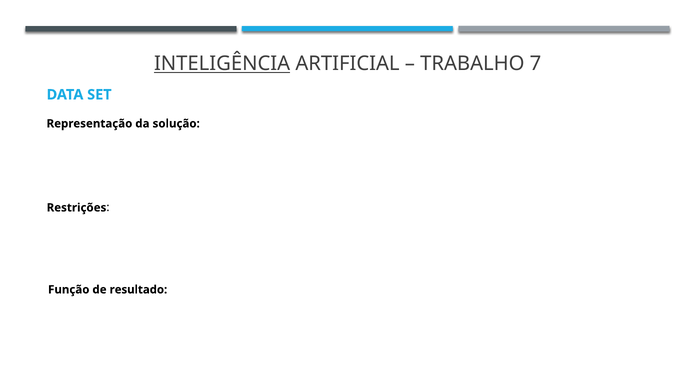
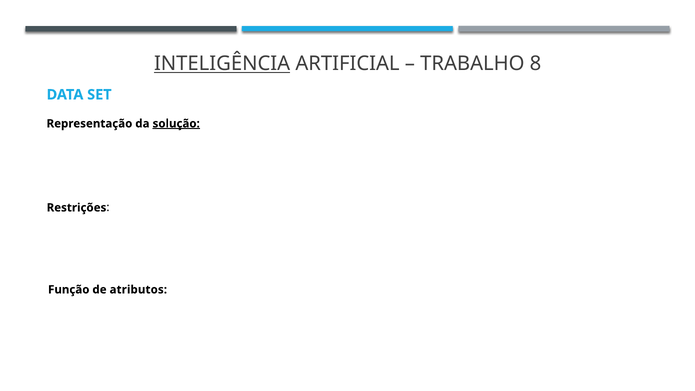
7: 7 -> 8 (536, 64)
solução underline: none -> present (176, 124)
resultado: resultado -> atributos (138, 290)
